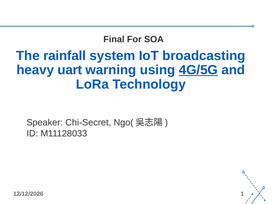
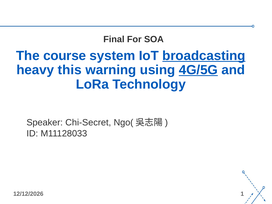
rainfall: rainfall -> course (65, 56)
broadcasting underline: none -> present (204, 56)
uart: uart -> this (70, 70)
